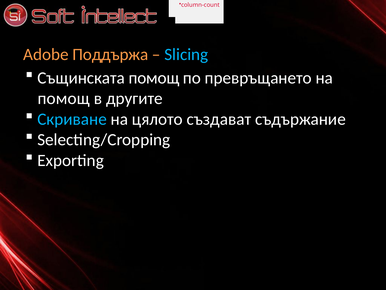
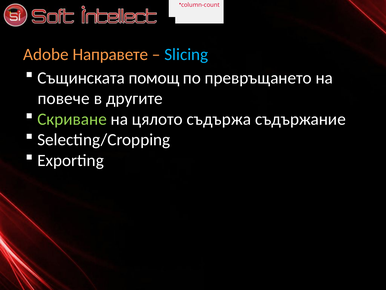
Поддържа: Поддържа -> Направете (110, 54)
помощ: помощ -> повече (64, 98)
Скриване colour: light blue -> light green (72, 119)
създават: създават -> съдържа (219, 119)
